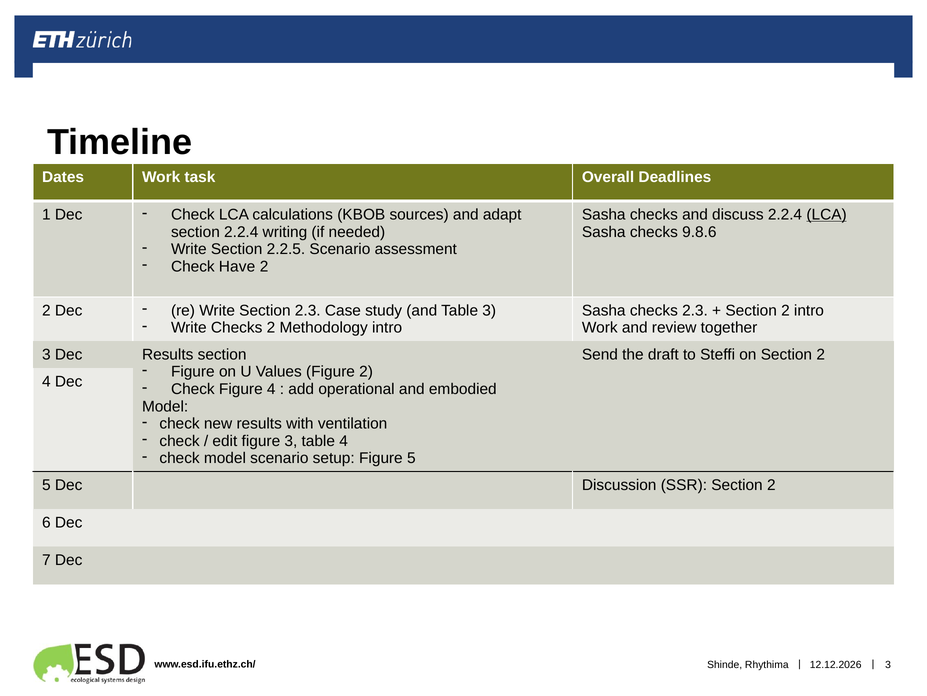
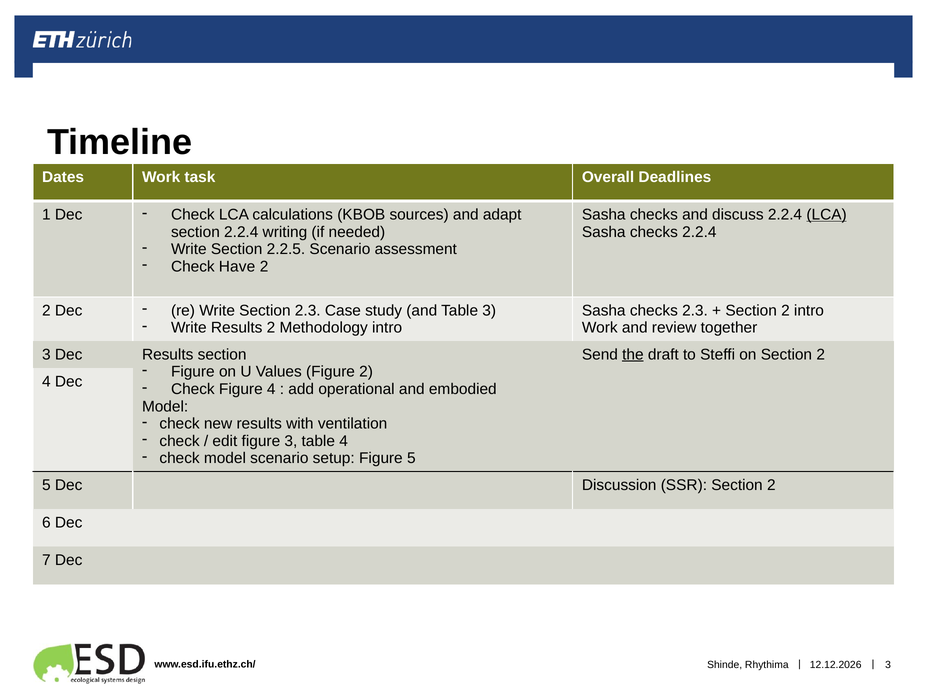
checks 9.8.6: 9.8.6 -> 2.2.4 (699, 232)
Write Checks: Checks -> Results (237, 327)
the underline: none -> present (633, 354)
